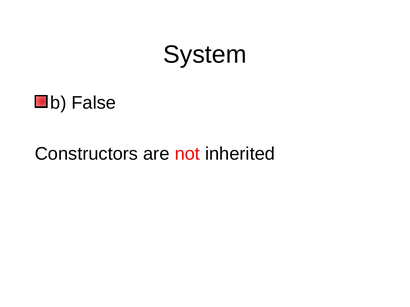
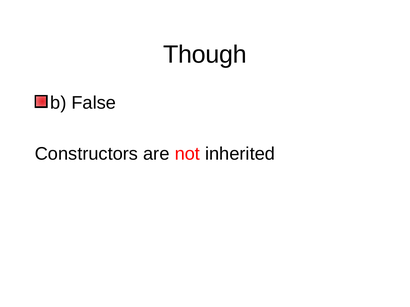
System: System -> Though (205, 55)
